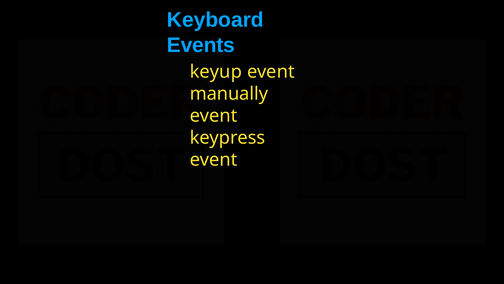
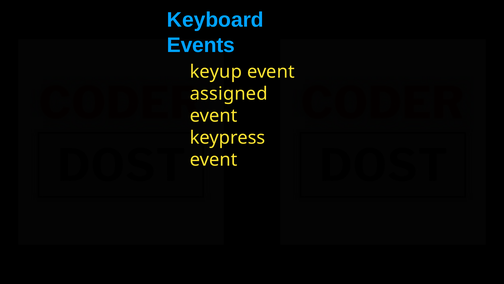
manually: manually -> assigned (229, 94)
